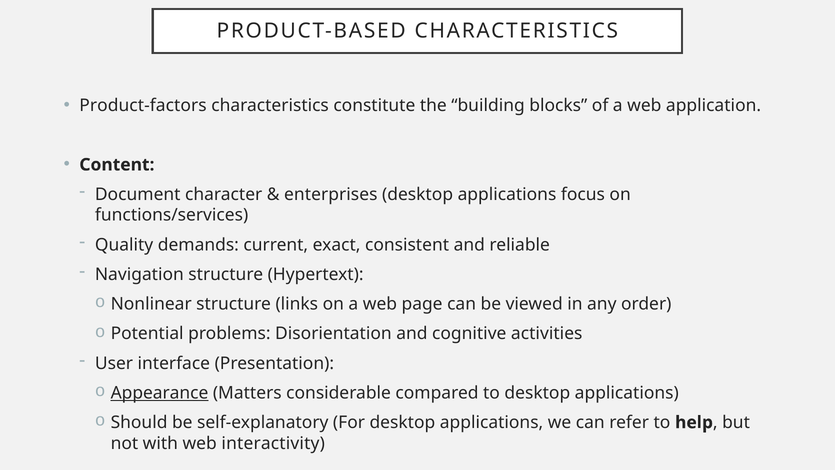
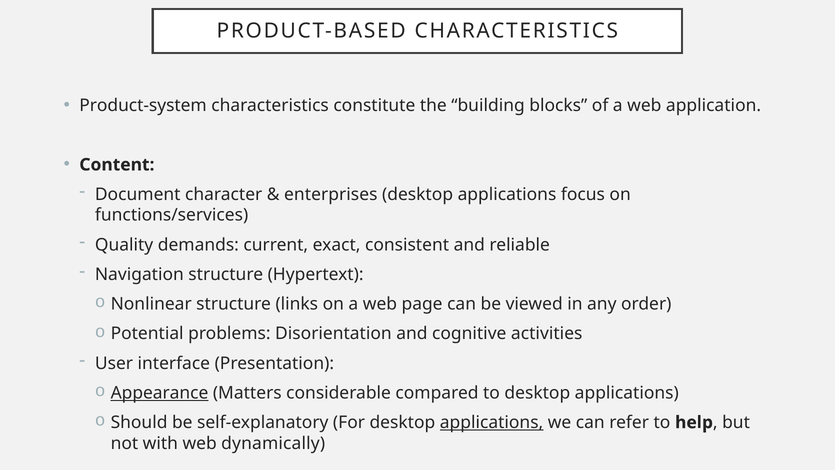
Product-factors: Product-factors -> Product-system (143, 105)
applications underline: none -> present (492, 422)
interactivity: interactivity -> dynamically (273, 443)
